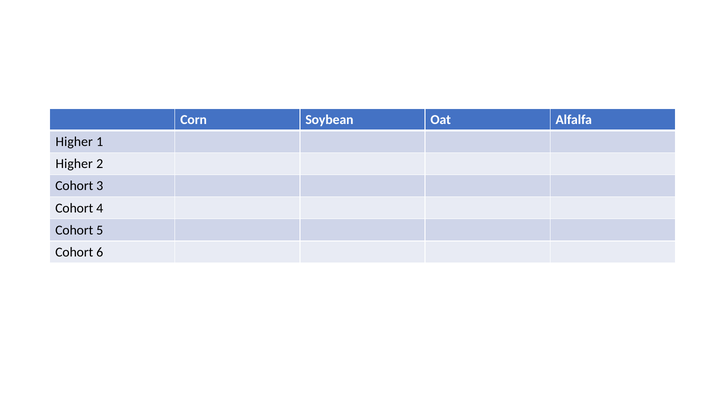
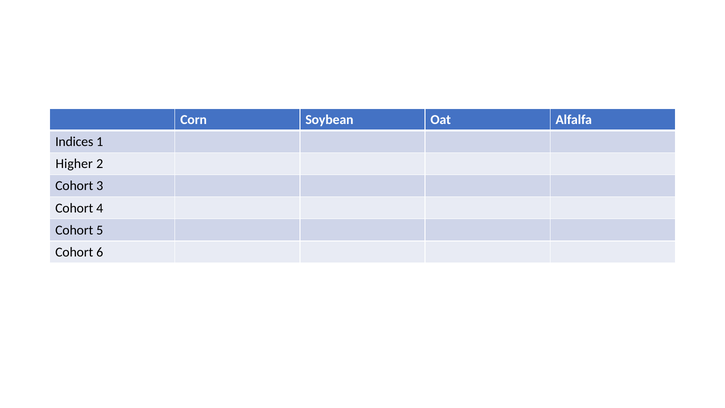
Higher: Higher -> Indices (74, 142)
